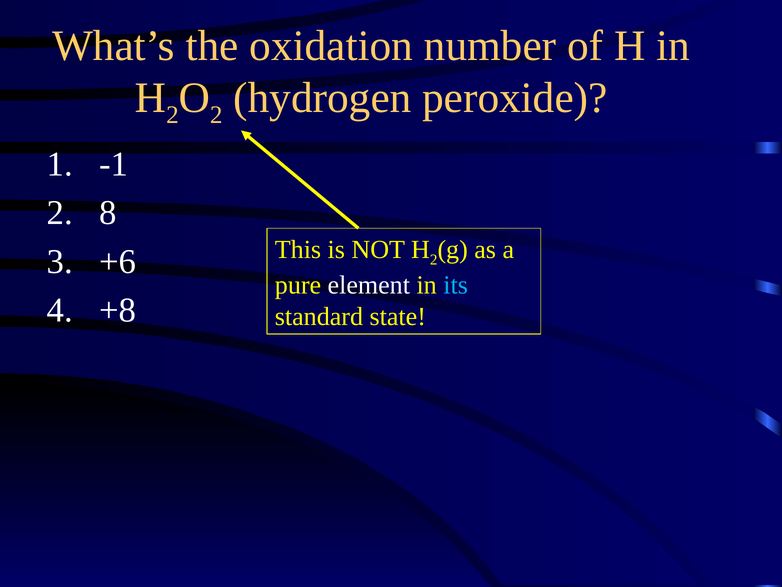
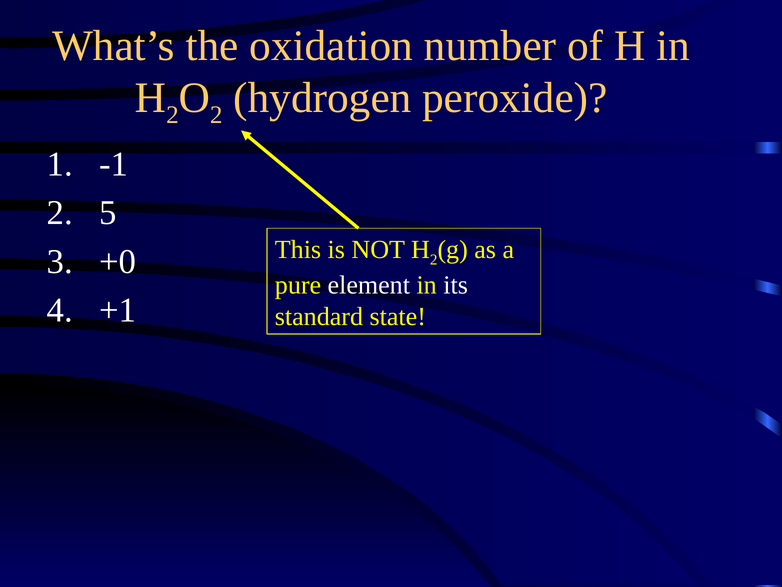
8: 8 -> 5 (108, 213)
+6: +6 -> +0 (118, 261)
its colour: light blue -> white (456, 285)
+8: +8 -> +1 (118, 310)
